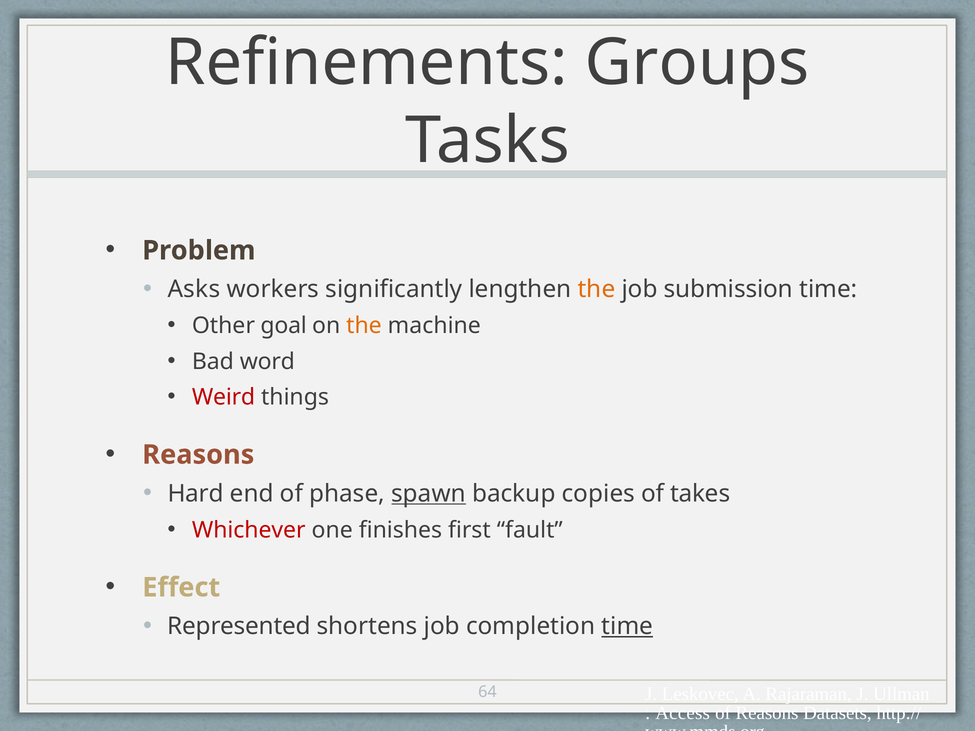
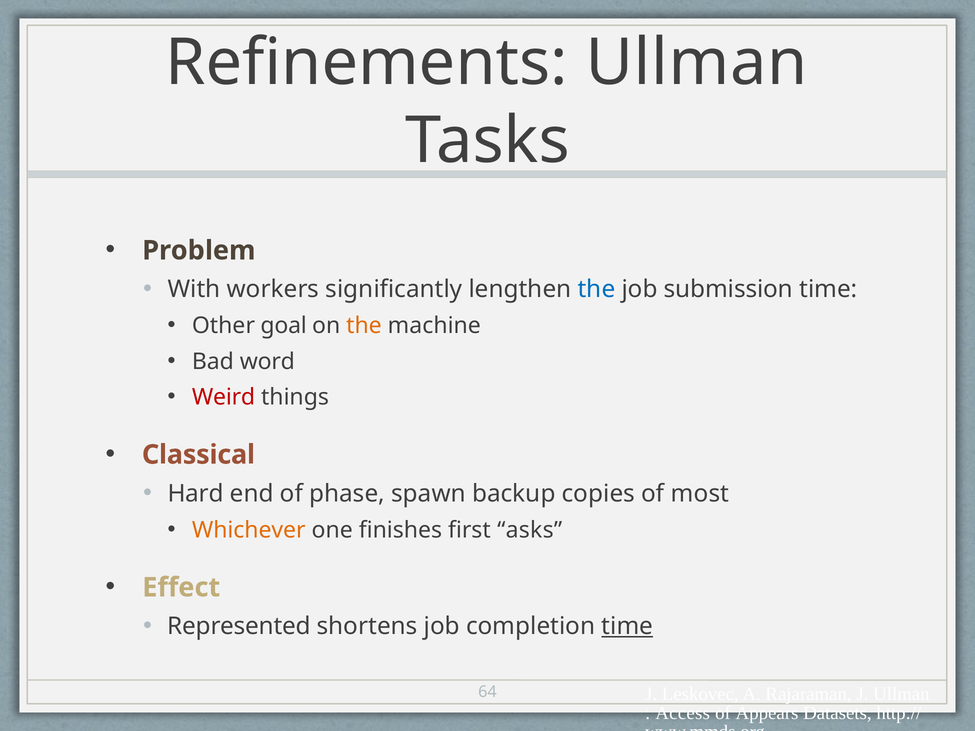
Refinements Groups: Groups -> Ullman (697, 63)
Asks: Asks -> With (194, 289)
the colour: orange -> blue (596, 289)
Reasons: Reasons -> Classical (198, 455)
spawn underline: present -> none (429, 494)
takes: takes -> most (700, 494)
Whichever colour: red -> orange (249, 530)
fault: fault -> asks (530, 530)
of Reasons: Reasons -> Appears (767, 713)
